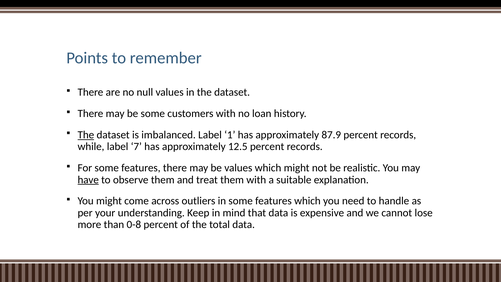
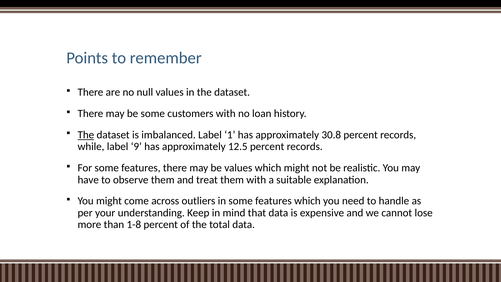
87.9: 87.9 -> 30.8 (331, 135)
7: 7 -> 9 (136, 147)
have underline: present -> none (88, 180)
0-8: 0-8 -> 1-8 (134, 225)
